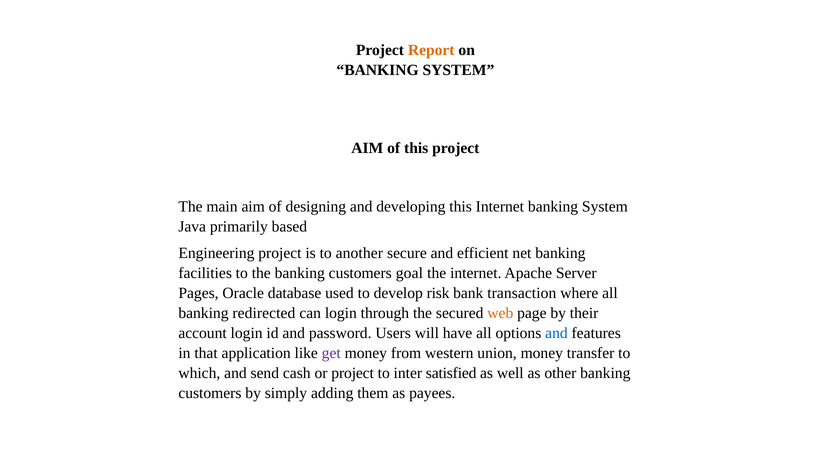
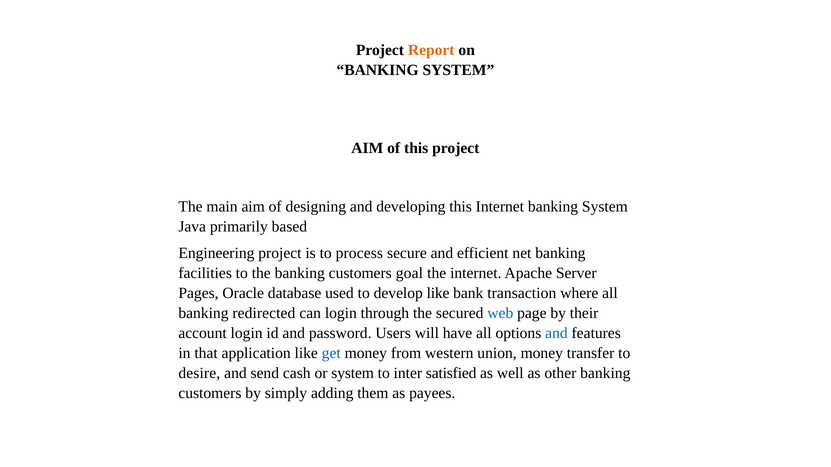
another: another -> process (359, 254)
develop risk: risk -> like (438, 294)
web colour: orange -> blue (500, 314)
get colour: purple -> blue (331, 354)
which: which -> desire (199, 374)
or project: project -> system (353, 374)
